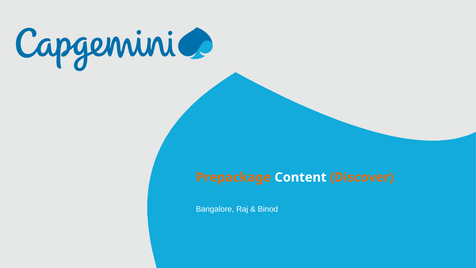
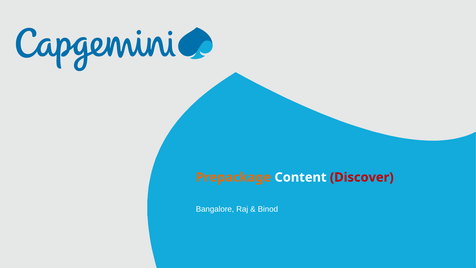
Discover colour: orange -> red (362, 177)
